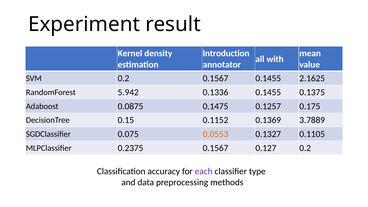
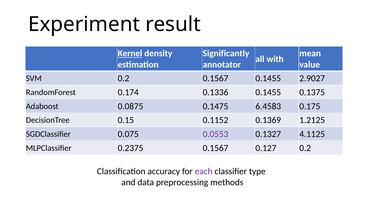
Kernel underline: none -> present (130, 53)
Introduction: Introduction -> Significantly (226, 53)
2.1625: 2.1625 -> 2.9027 (312, 78)
5.942: 5.942 -> 0.174 (128, 92)
0.1257: 0.1257 -> 6.4583 (268, 106)
3.7889: 3.7889 -> 1.2125 (312, 120)
0.0553 colour: orange -> purple (216, 134)
0.1105: 0.1105 -> 4.1125 (312, 134)
